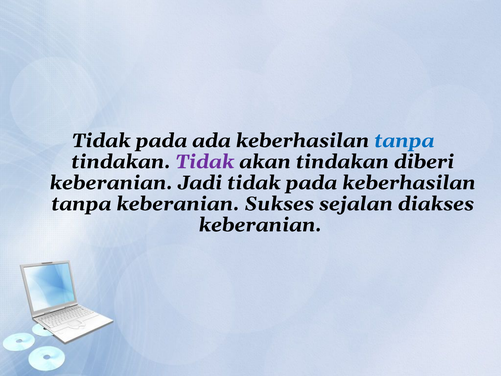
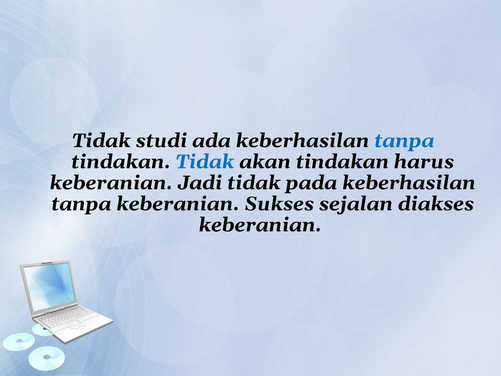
pada: pada -> studi (161, 141)
Tidak colour: purple -> blue (205, 162)
diberi: diberi -> harus (424, 162)
